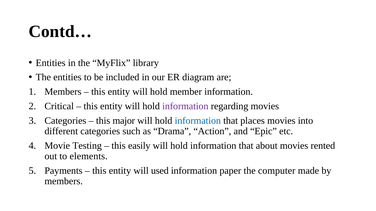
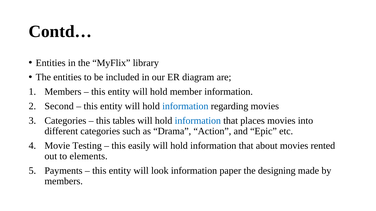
Critical: Critical -> Second (59, 106)
information colour: purple -> blue (185, 106)
major: major -> tables (124, 121)
used: used -> look (160, 171)
computer: computer -> designing (277, 171)
